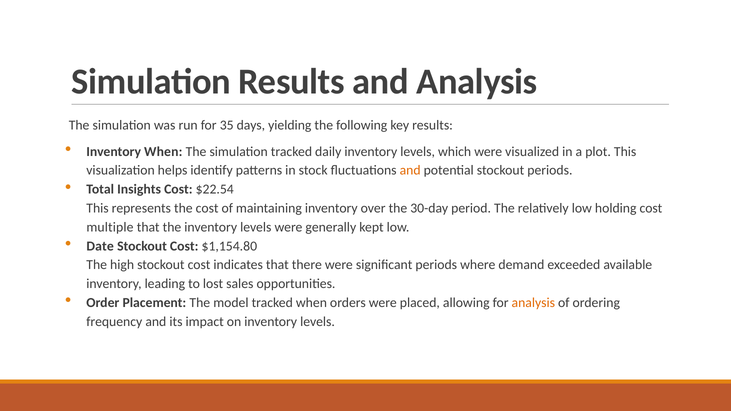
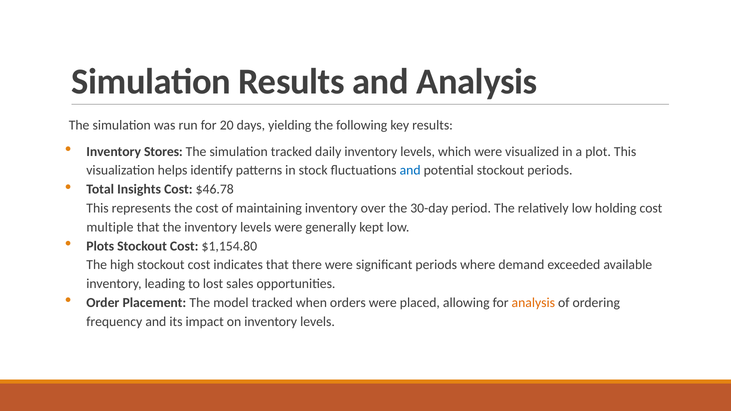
35: 35 -> 20 (227, 125)
Inventory When: When -> Stores (163, 152)
and colour: orange -> blue (410, 170)
$22.54: $22.54 -> $46.78 (215, 189)
Date: Date -> Plots (100, 246)
